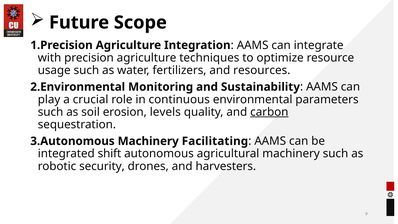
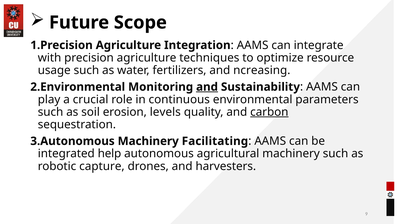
resources: resources -> ncreasing (262, 70)
and underline: none -> present (207, 87)
shift: shift -> help (109, 154)
security: security -> capture (102, 166)
